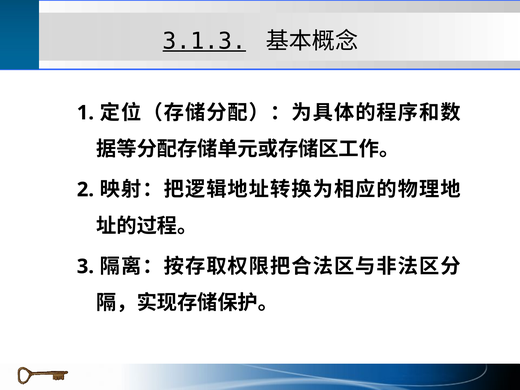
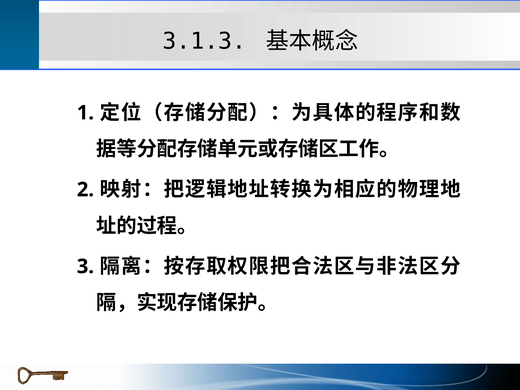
3.1.3 underline: present -> none (204, 41)
